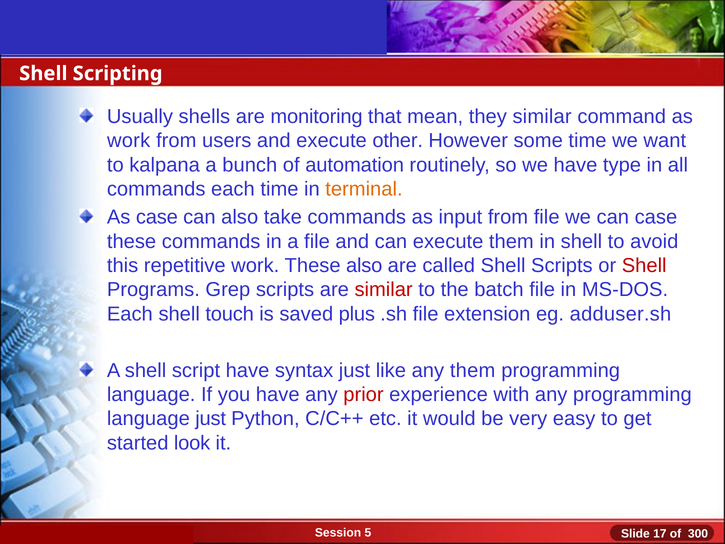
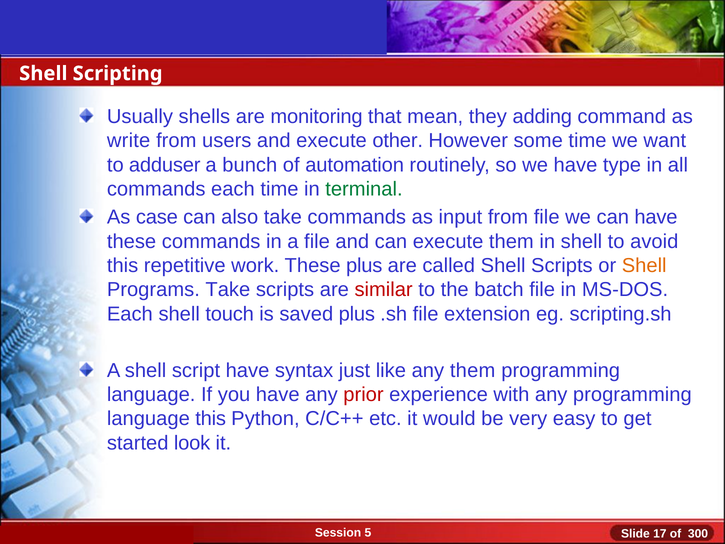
they similar: similar -> adding (542, 116)
work: work -> write (129, 141)
kalpana: kalpana -> adduser (165, 165)
terminal colour: orange -> green (364, 189)
can case: case -> have (656, 217)
These also: also -> plus (364, 266)
Shell colour: red -> orange (644, 266)
Programs Grep: Grep -> Take (228, 290)
adduser.sh: adduser.sh -> scripting.sh (621, 314)
language just: just -> this (211, 419)
